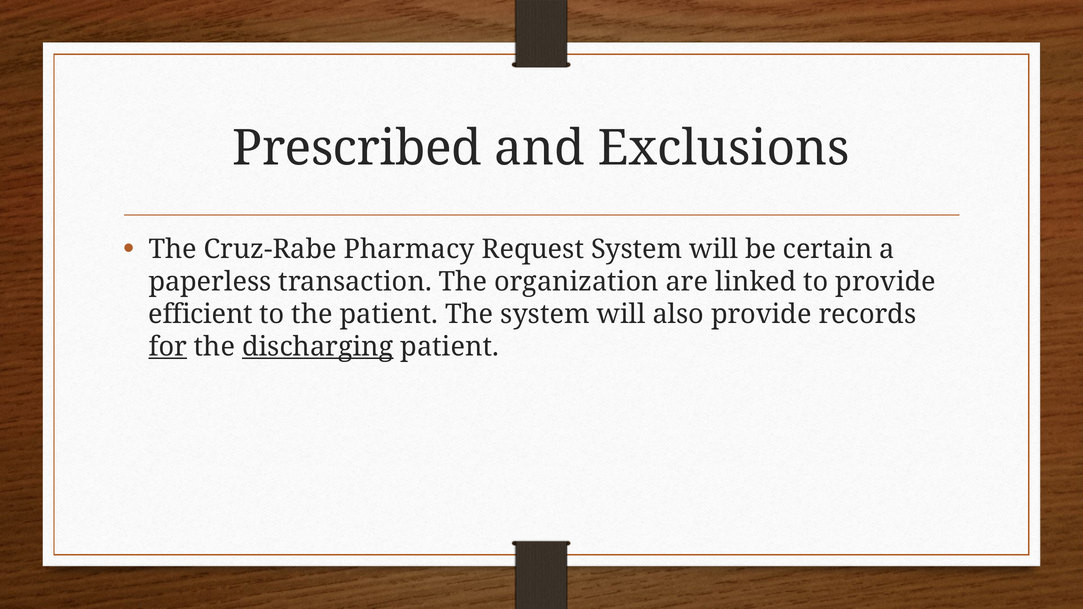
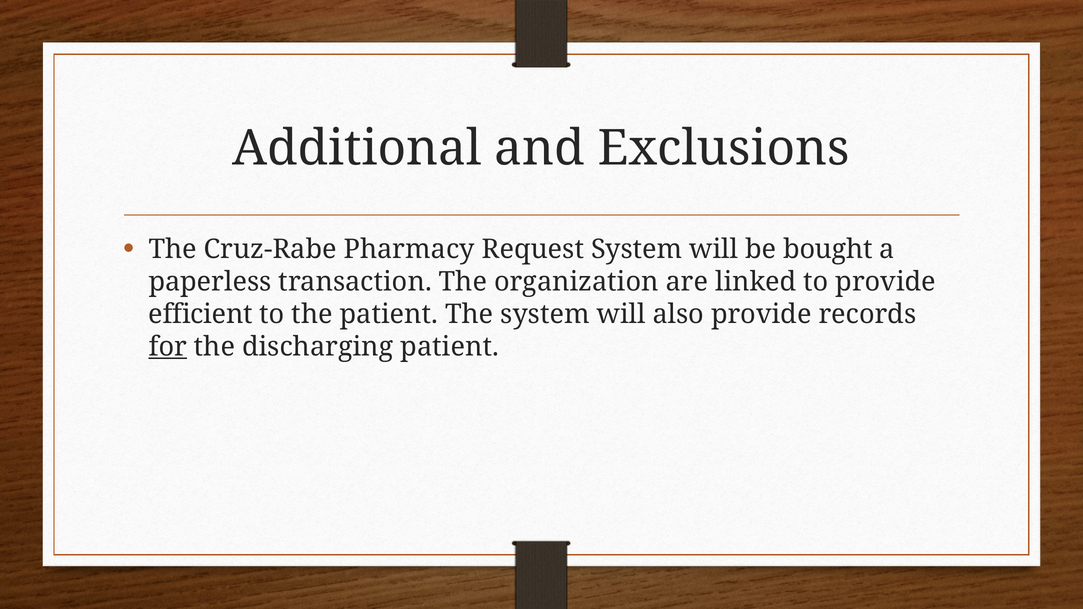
Prescribed: Prescribed -> Additional (357, 149)
certain: certain -> bought (828, 249)
discharging underline: present -> none (318, 347)
